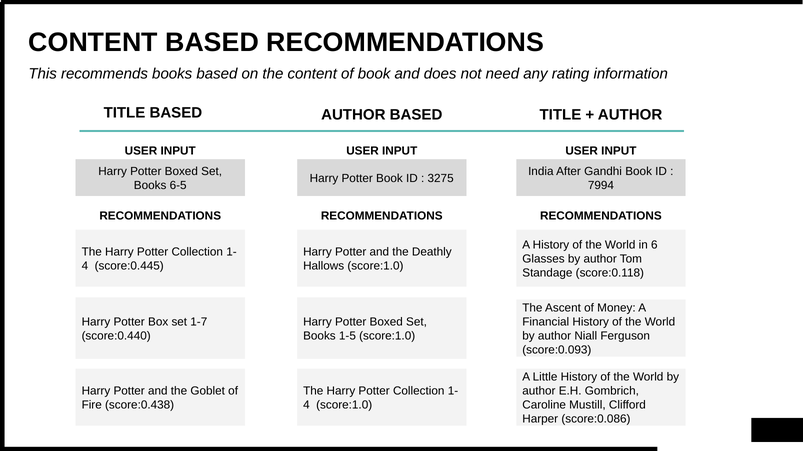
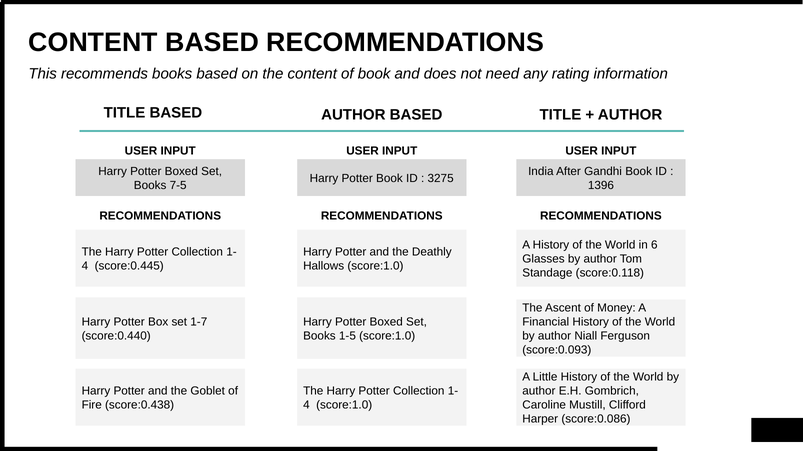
6-5: 6-5 -> 7-5 (178, 186)
7994: 7994 -> 1396 (601, 186)
